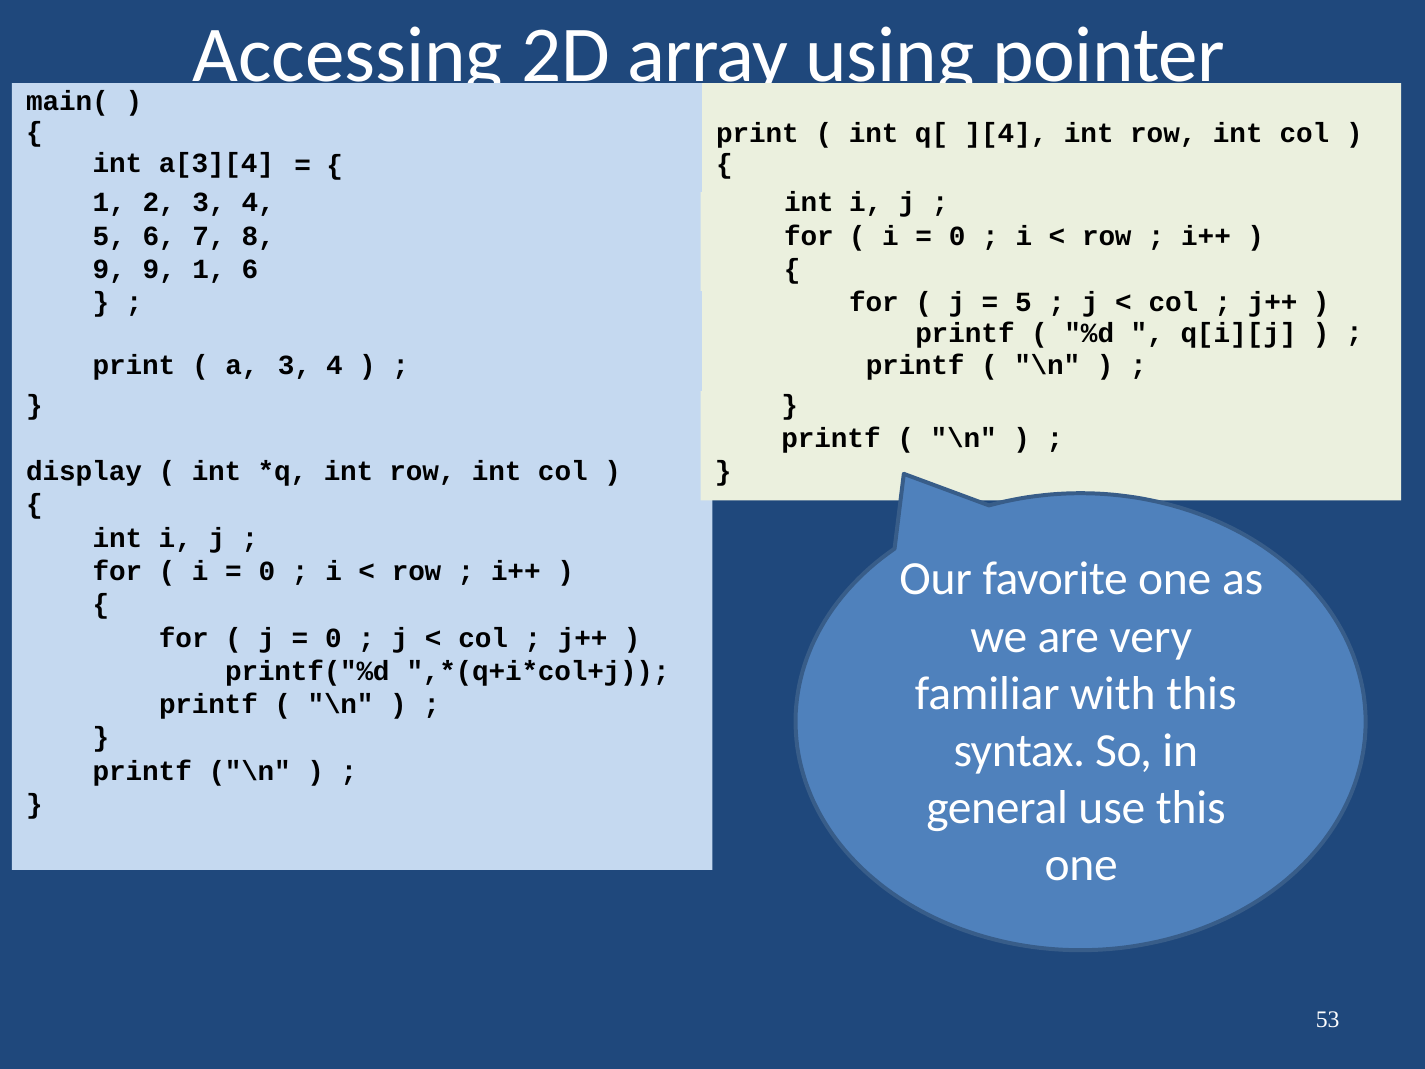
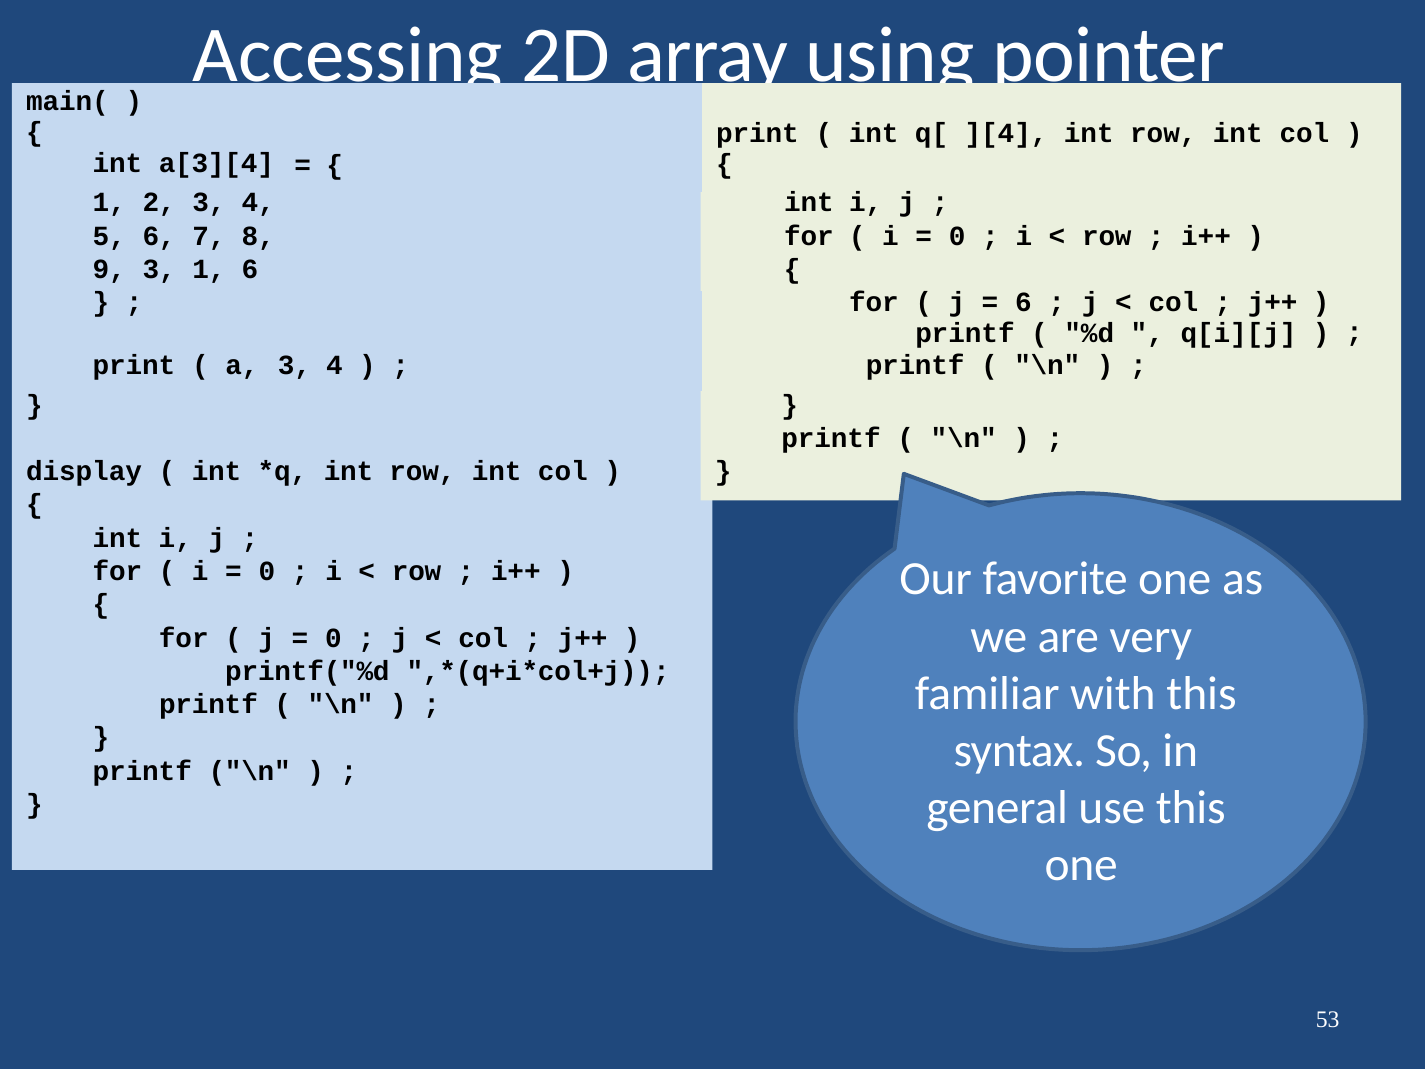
9 9: 9 -> 3 (159, 269)
5: 5 -> 6 (1024, 302)
